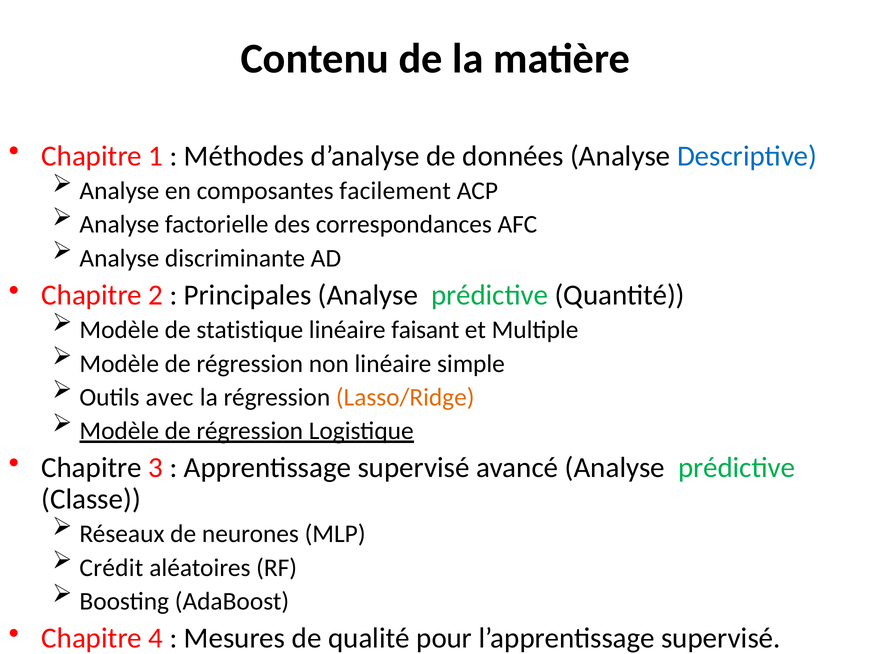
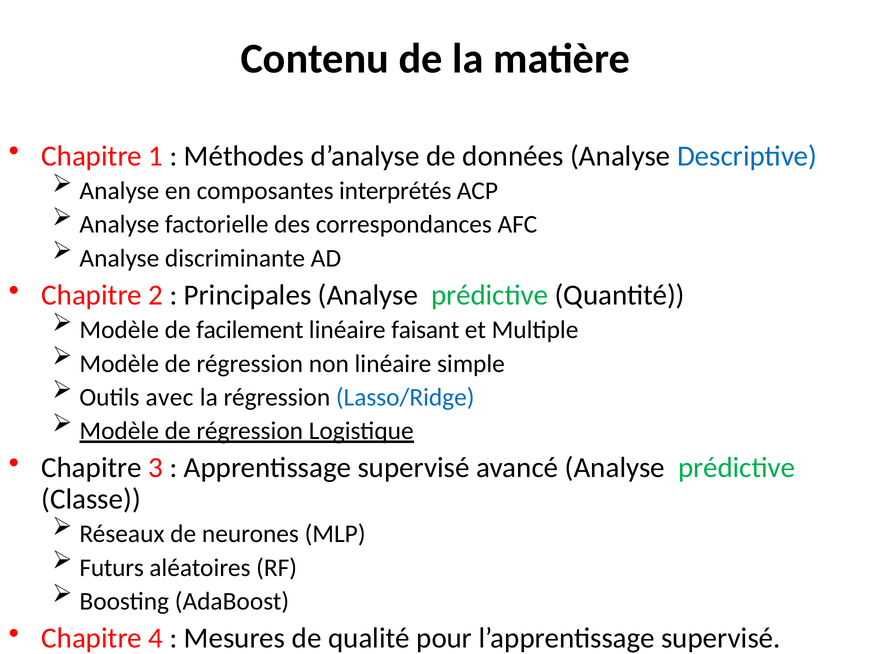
facilement: facilement -> interprétés (395, 191)
statistique: statistique -> facilement (250, 330)
Lasso/Ridge colour: orange -> blue (405, 397)
Crédit: Crédit -> Futurs (112, 567)
